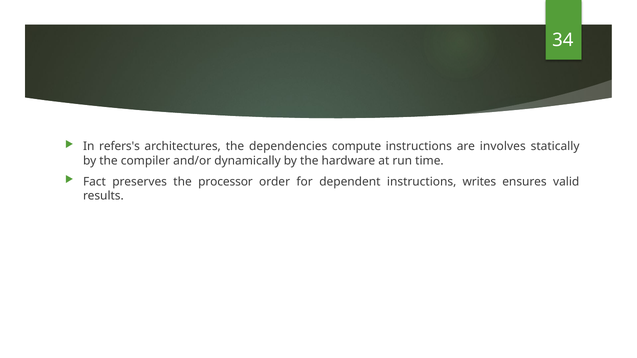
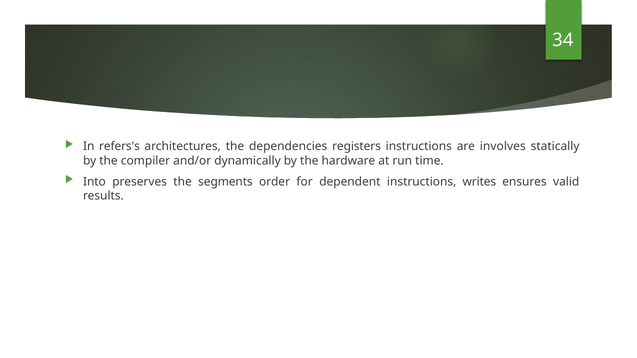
compute: compute -> registers (357, 146)
Fact: Fact -> Into (94, 182)
processor: processor -> segments (225, 182)
